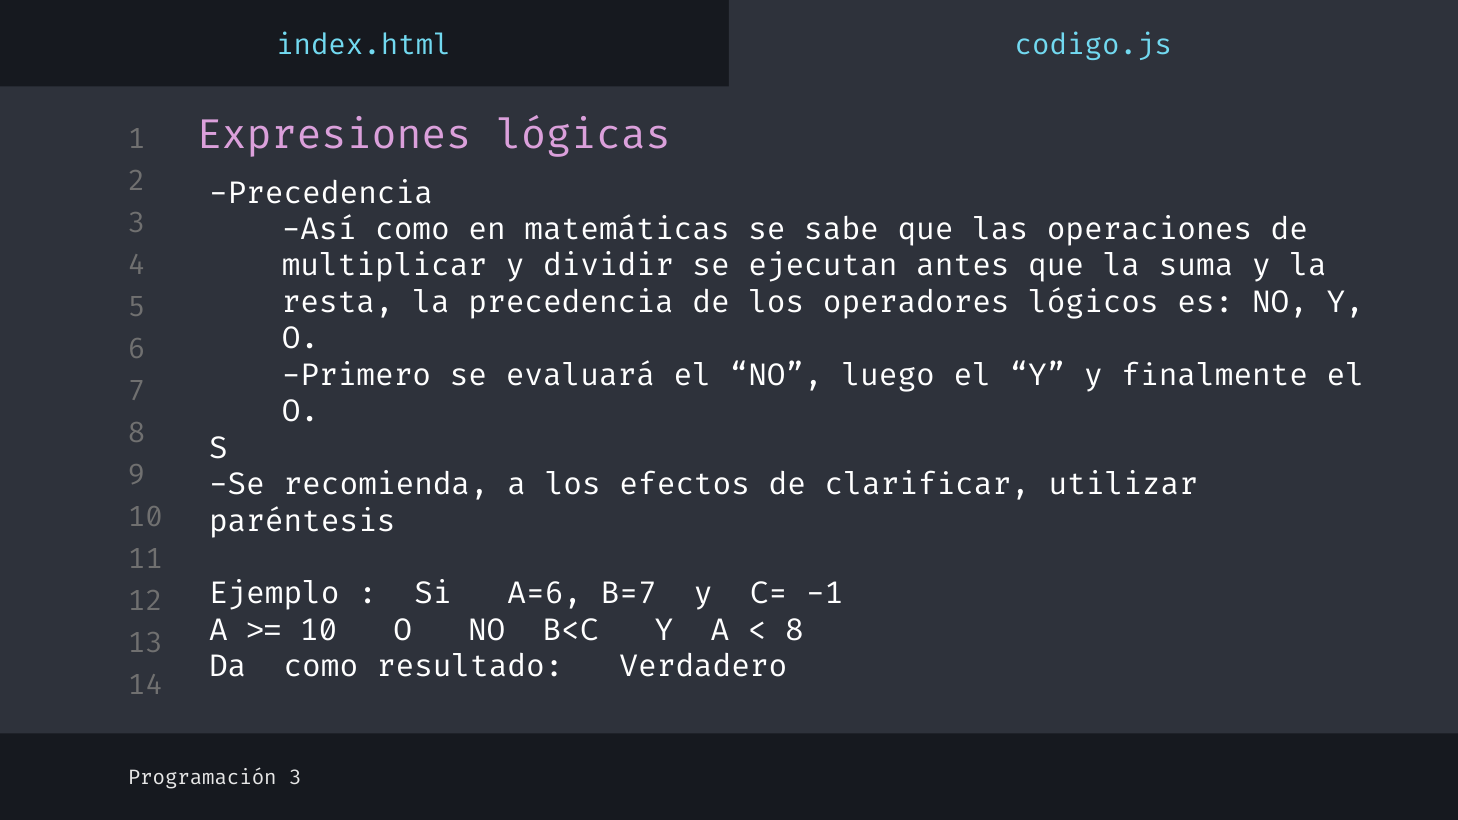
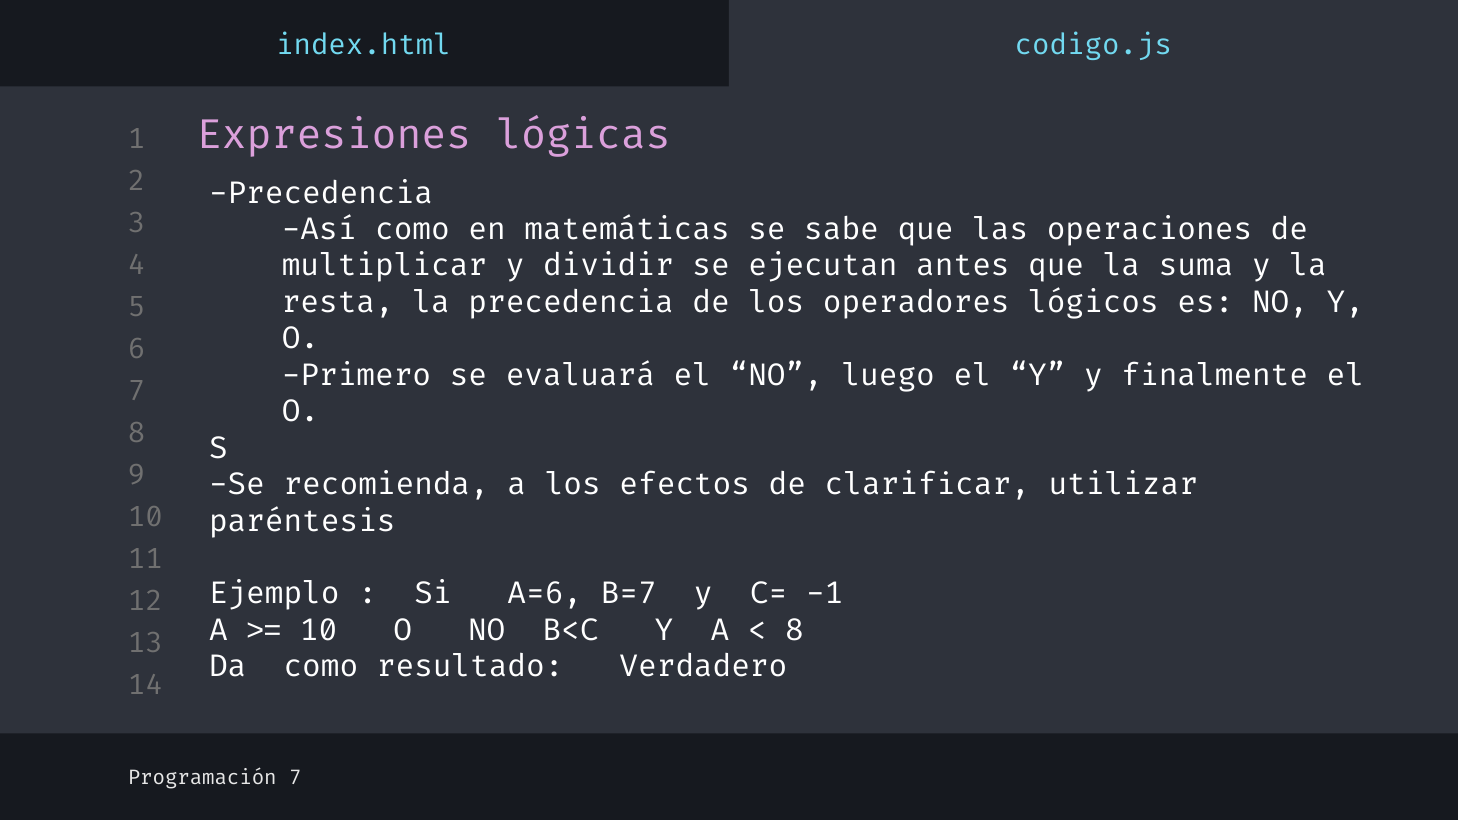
Programación 3: 3 -> 7 (295, 778)
